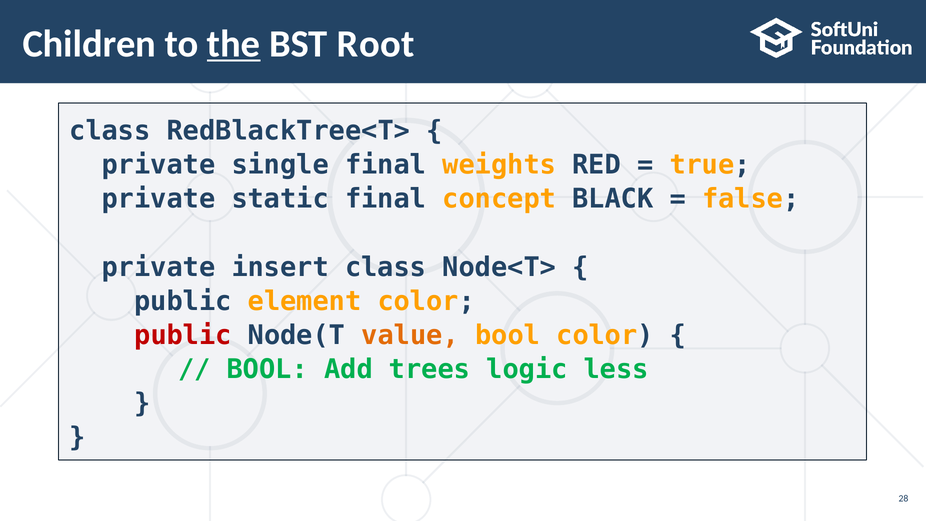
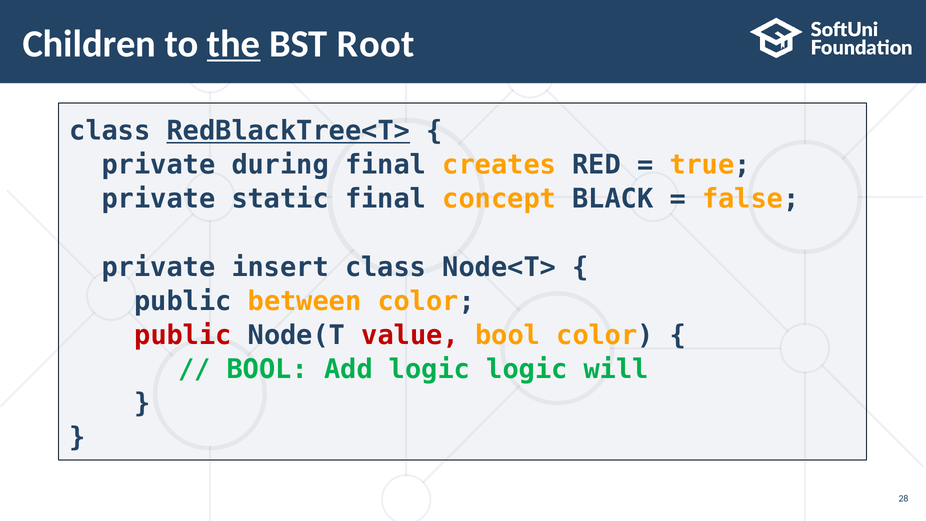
RedBlackTree<T> underline: none -> present (288, 131)
single: single -> during (280, 165)
weights: weights -> creates (499, 165)
element: element -> between (305, 301)
value colour: orange -> red (410, 335)
Add trees: trees -> logic (430, 369)
less: less -> will (616, 369)
